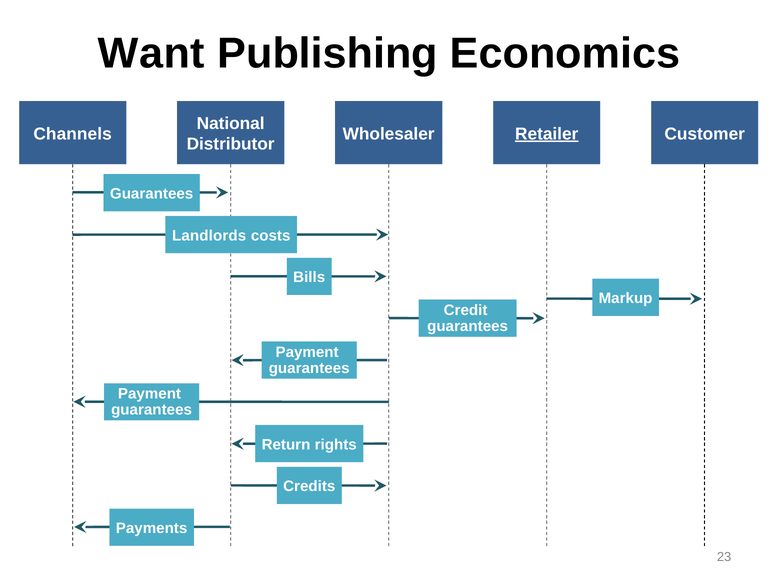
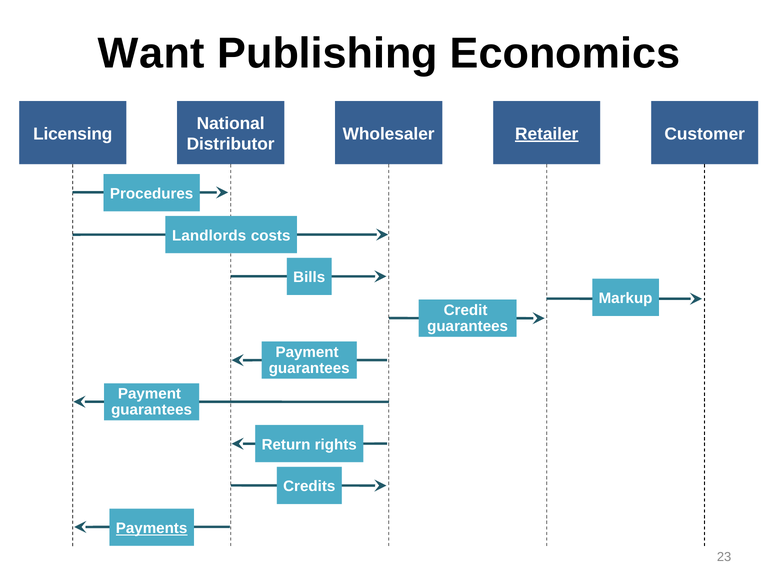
Channels: Channels -> Licensing (73, 134)
Guarantees: Guarantees -> Procedures (152, 194)
Payments underline: none -> present (152, 529)
